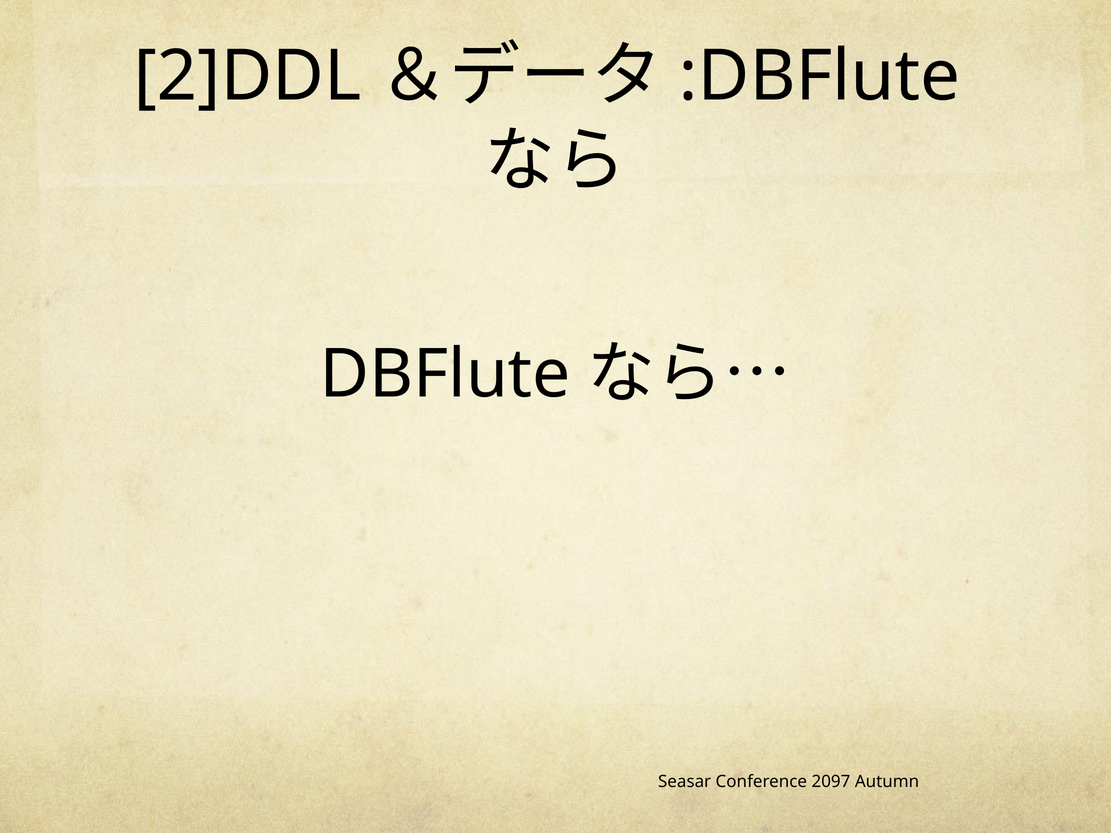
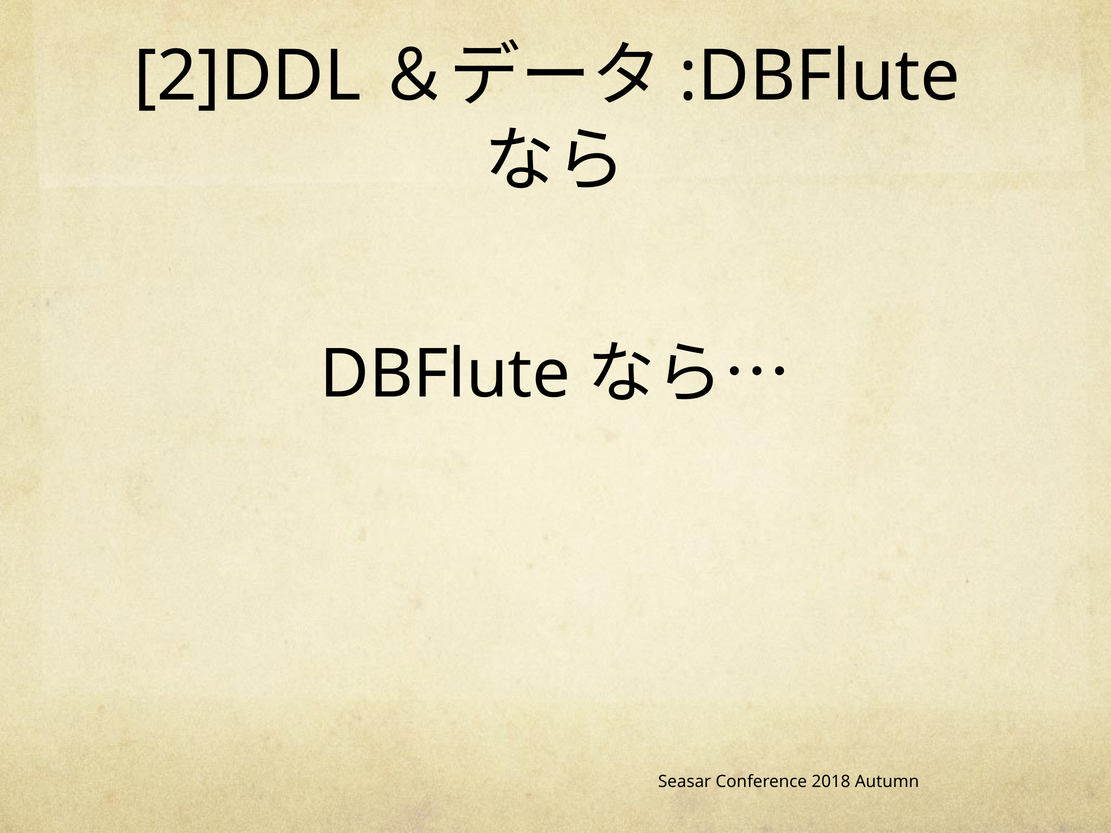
2097: 2097 -> 2018 (831, 782)
